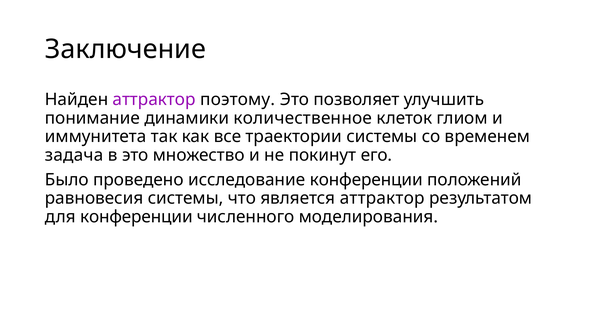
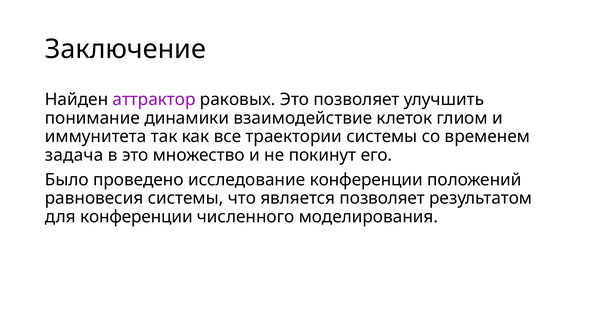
поэтому: поэтому -> раковых (238, 100)
количественное: количественное -> взаимодействие (303, 118)
является аттрактор: аттрактор -> позволяет (382, 199)
